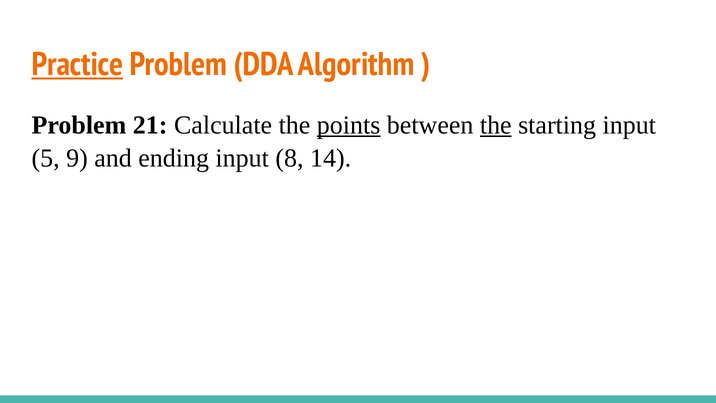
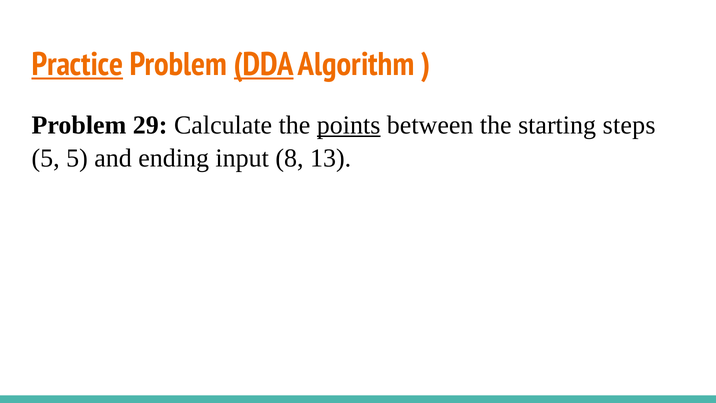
DDA underline: none -> present (264, 65)
21: 21 -> 29 (150, 125)
the underline: present -> none (496, 125)
starting input: input -> steps (629, 125)
5 9: 9 -> 5 (77, 158)
14: 14 -> 13 (331, 158)
